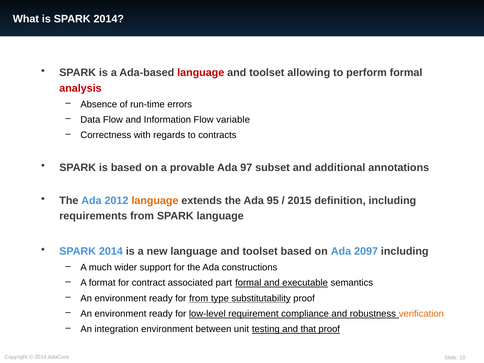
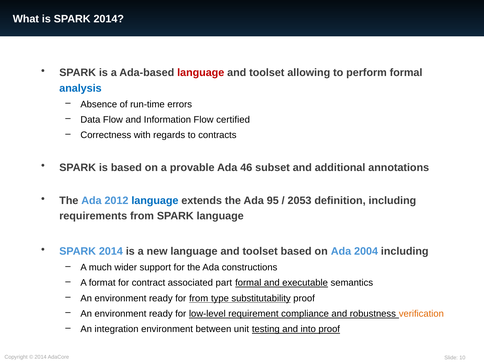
analysis colour: red -> blue (80, 88)
variable: variable -> certified (233, 120)
97: 97 -> 46 (246, 168)
language colour: orange -> blue (155, 201)
2015: 2015 -> 2053 (300, 201)
2097: 2097 -> 2004 (366, 251)
that: that -> into (308, 329)
